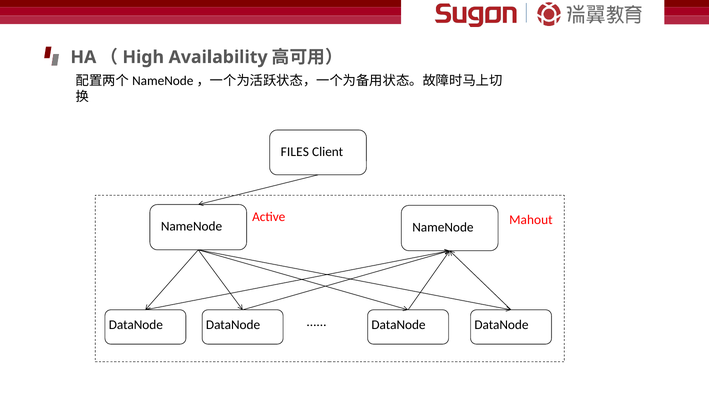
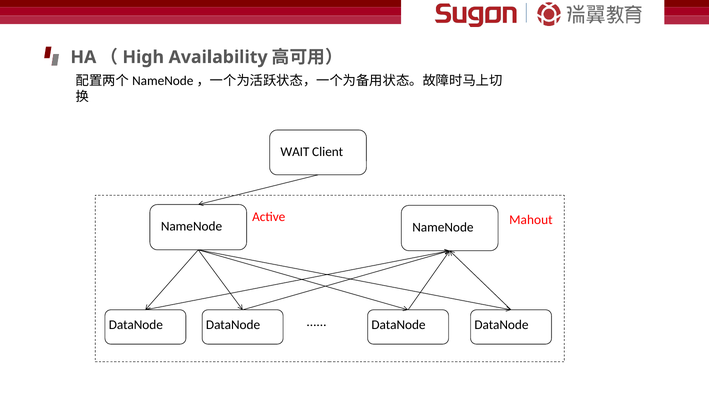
FILES: FILES -> WAIT (295, 152)
